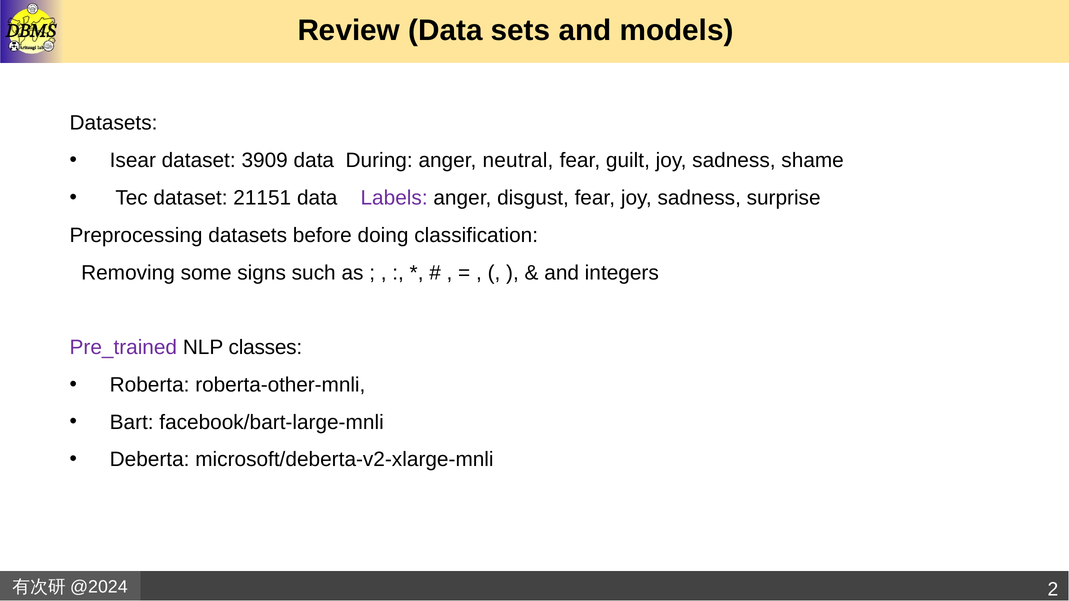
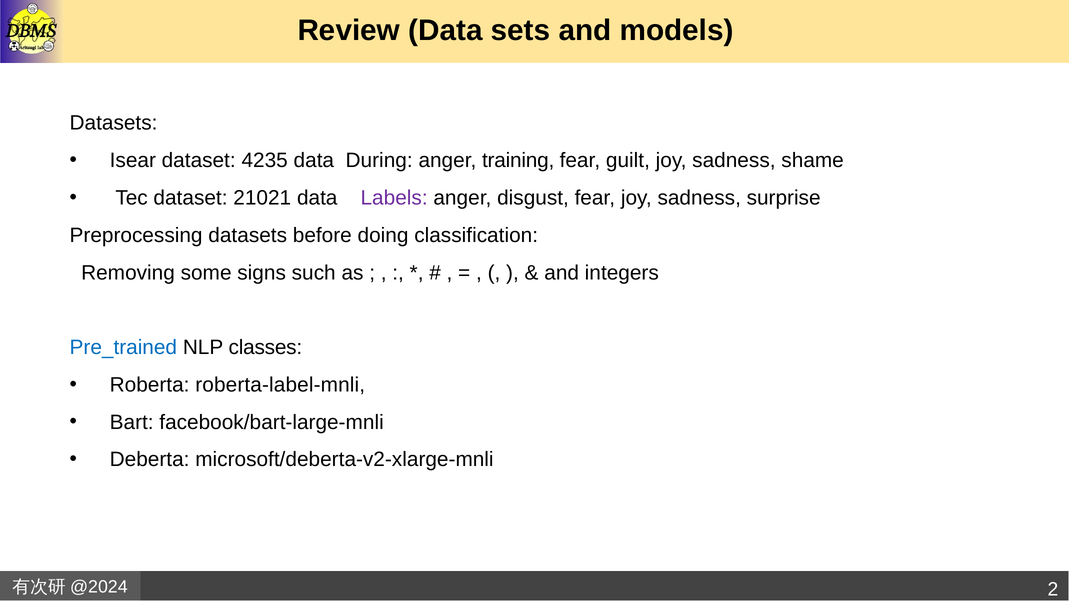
3909: 3909 -> 4235 (265, 161)
neutral: neutral -> training (518, 161)
21151: 21151 -> 21021 (262, 198)
Pre_trained colour: purple -> blue (123, 348)
roberta-other-mnli: roberta-other-mnli -> roberta-label-mnli (280, 385)
